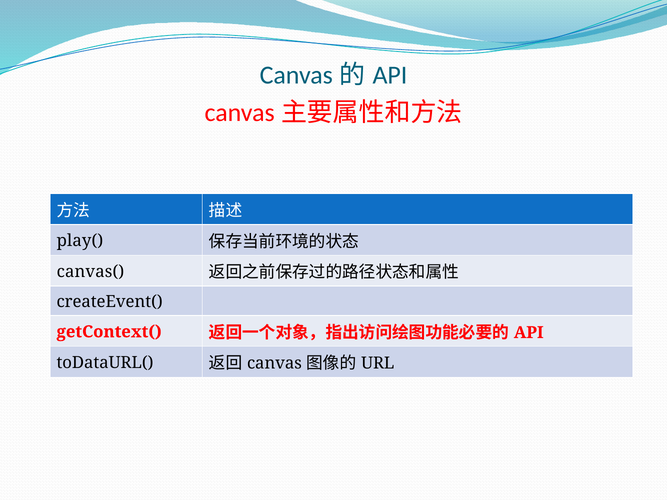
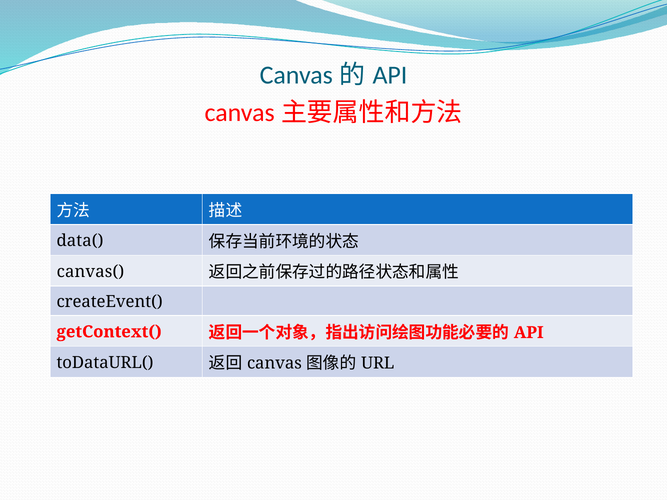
play(: play( -> data( (80, 241)
